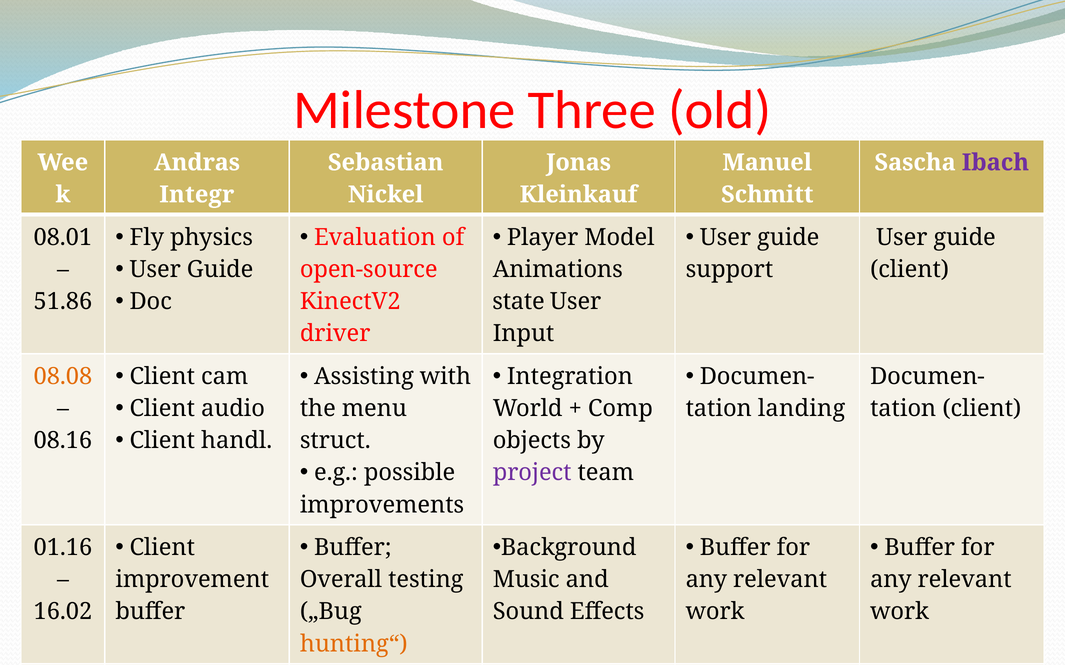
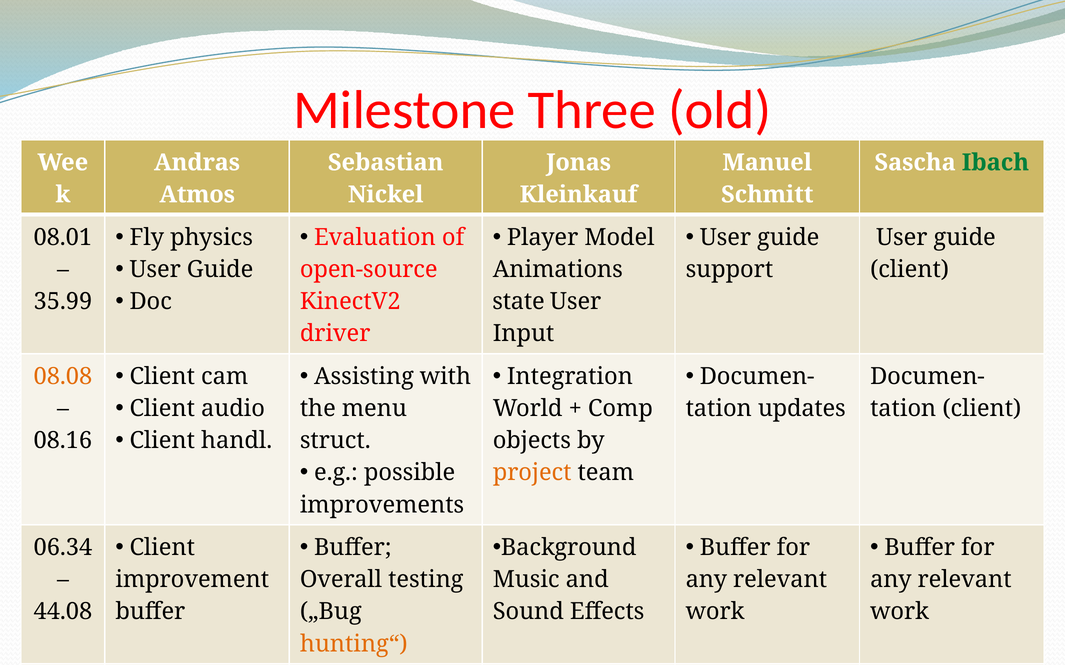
Ibach colour: purple -> green (995, 163)
Integr: Integr -> Atmos (197, 195)
51.86: 51.86 -> 35.99 (63, 302)
landing: landing -> updates (802, 409)
project colour: purple -> orange (532, 473)
01.16: 01.16 -> 06.34 (63, 548)
16.02: 16.02 -> 44.08 (63, 612)
